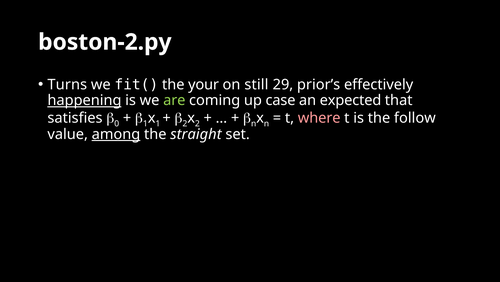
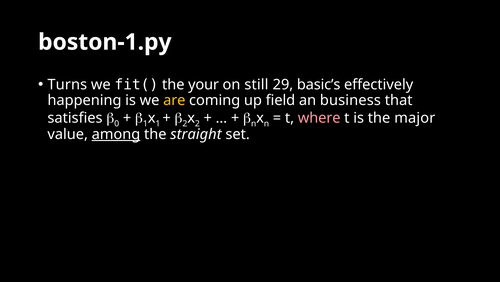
boston-2.py: boston-2.py -> boston-1.py (105, 42)
prior’s: prior’s -> basic’s (319, 85)
happening underline: present -> none (84, 100)
are colour: light green -> yellow (174, 100)
case: case -> field (280, 100)
expected: expected -> business (350, 100)
follow: follow -> major (415, 118)
